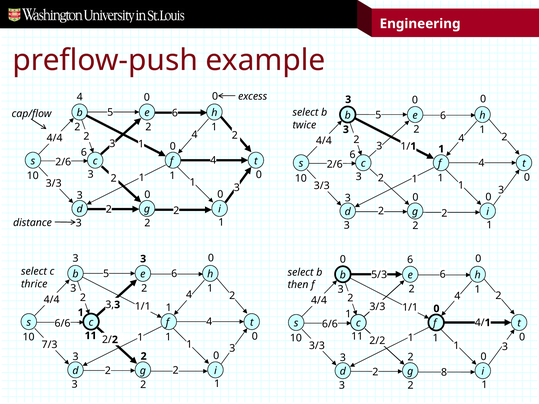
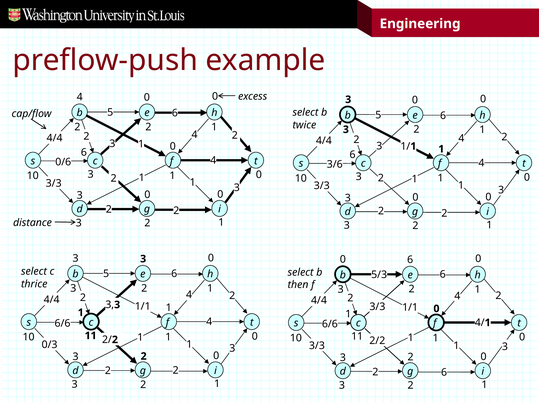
2/6: 2/6 -> 0/6 (63, 162)
2/6: 2/6 -> 3/6 (335, 165)
7/3: 7/3 -> 0/3 (50, 345)
8: 8 -> 6 (444, 372)
